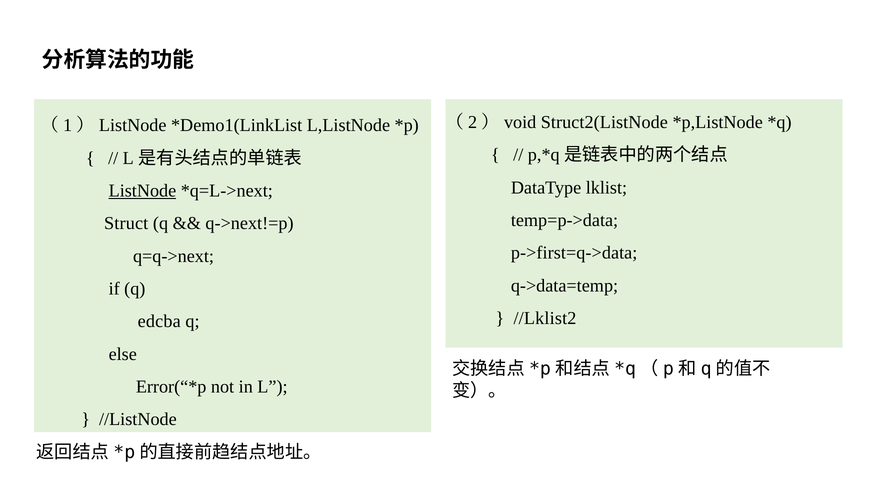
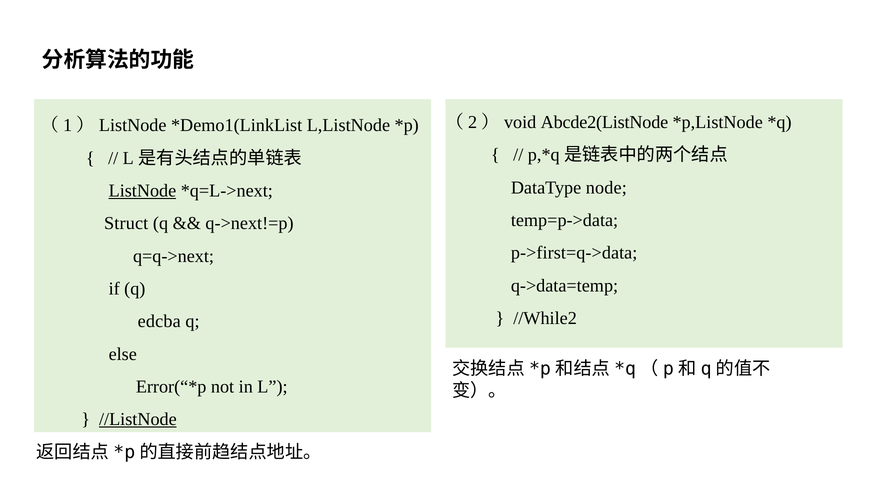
Struct2(ListNode: Struct2(ListNode -> Abcde2(ListNode (604, 122)
lklist: lklist -> node (606, 188)
//Lklist2: //Lklist2 -> //While2 (545, 318)
//ListNode underline: none -> present (138, 419)
